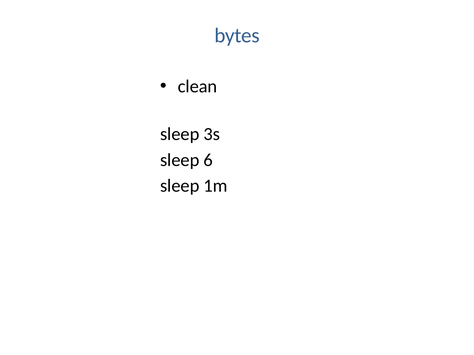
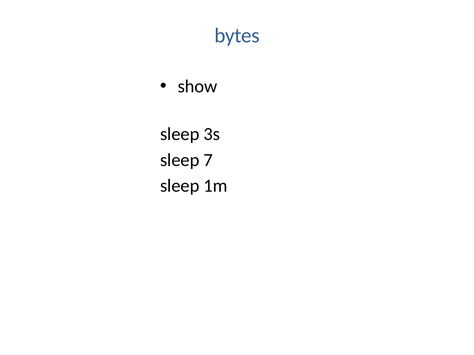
clean: clean -> show (198, 87)
6: 6 -> 7 (208, 160)
